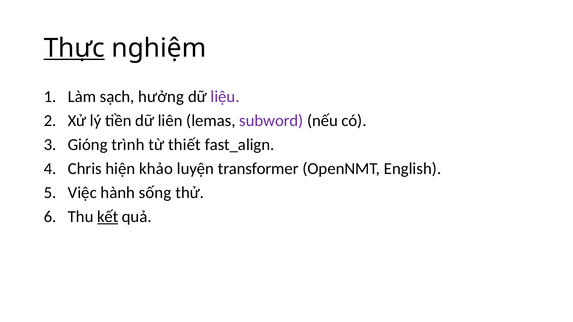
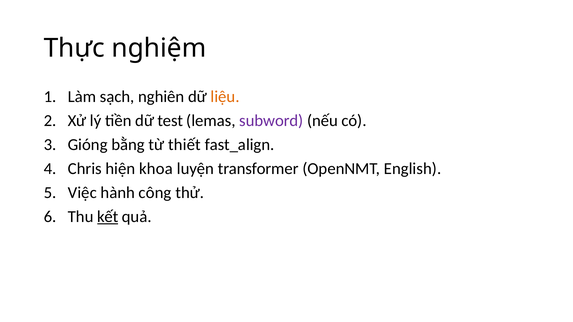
Thực underline: present -> none (74, 48)
hưởng: hưởng -> nghiên (161, 97)
liệu colour: purple -> orange (225, 97)
liên: liên -> test (170, 121)
trình: trình -> bằng (128, 145)
khảo: khảo -> khoa (156, 169)
sống: sống -> công (155, 193)
